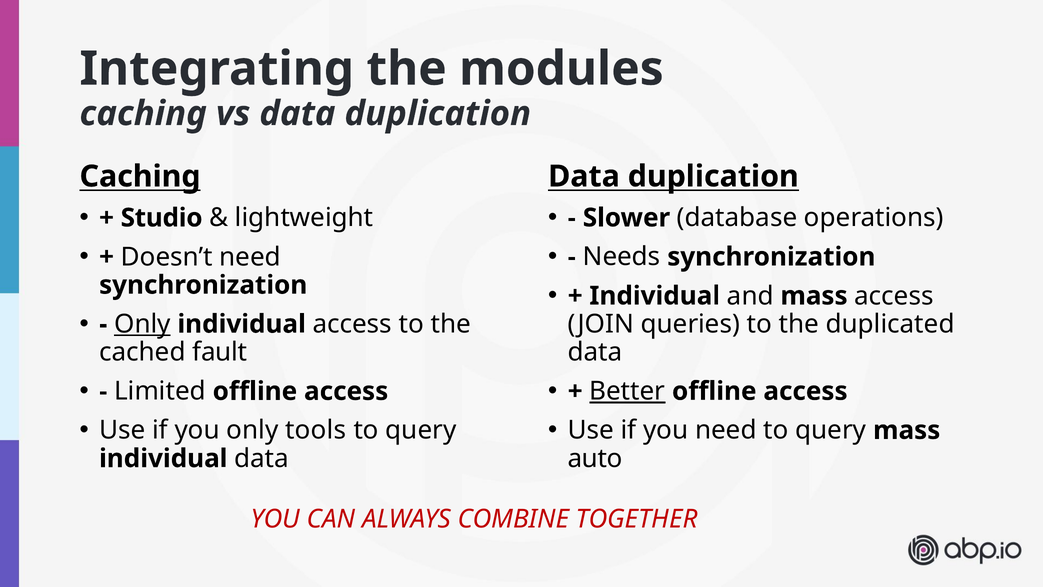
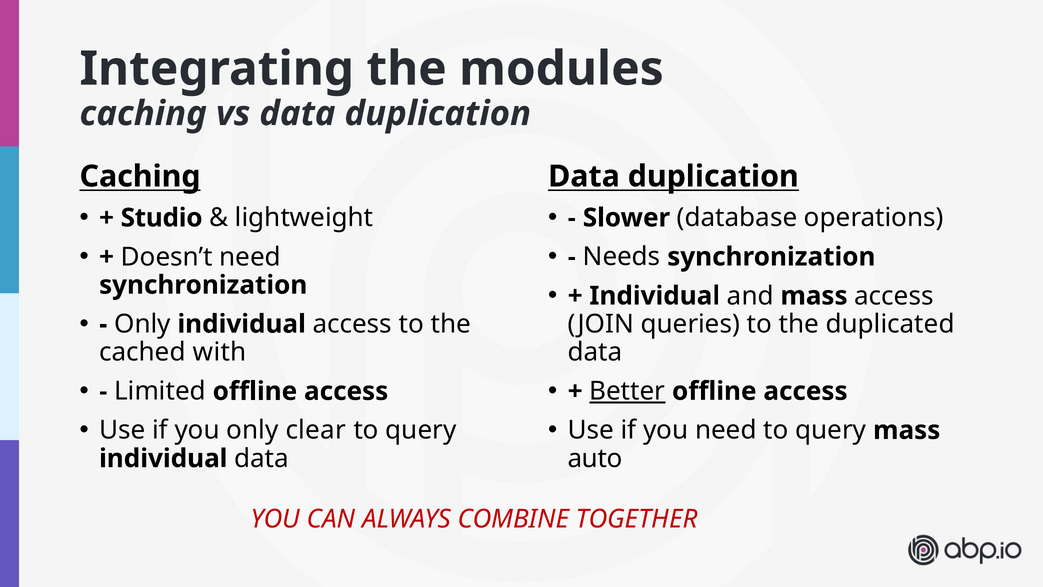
Only underline: present -> none (142, 324)
fault: fault -> with (220, 352)
tools: tools -> clear (316, 430)
